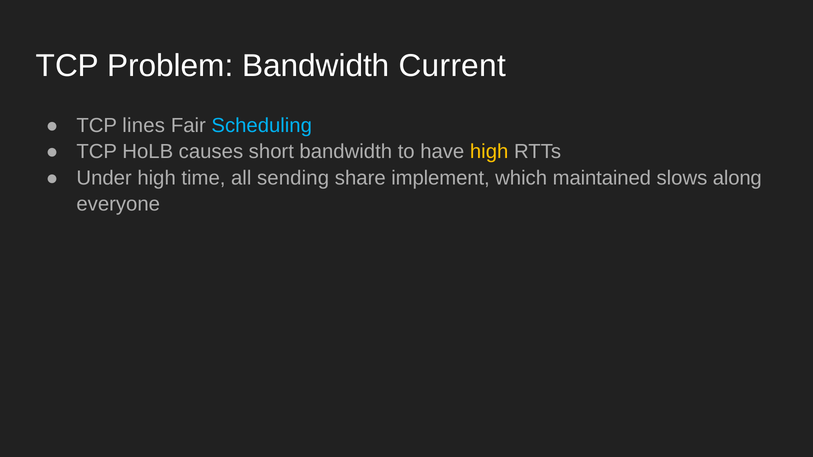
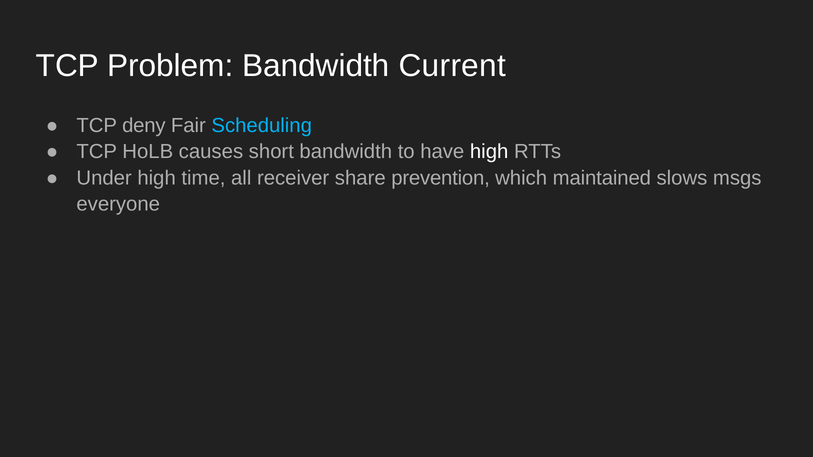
lines: lines -> deny (144, 126)
high colour: yellow -> white (489, 152)
sending: sending -> receiver (293, 178)
implement: implement -> prevention (441, 178)
along: along -> msgs (737, 178)
